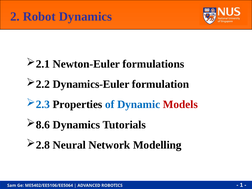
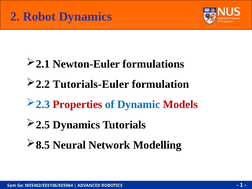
Dynamics-Euler: Dynamics-Euler -> Tutorials-Euler (91, 84)
Properties colour: black -> red (78, 104)
8.6: 8.6 -> 2.5 (43, 125)
2.8: 2.8 -> 8.5 (43, 145)
